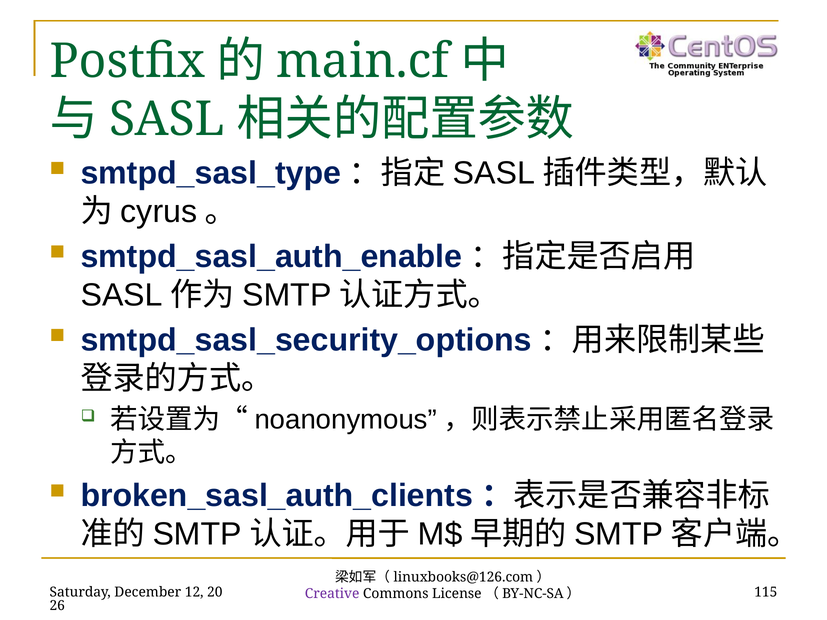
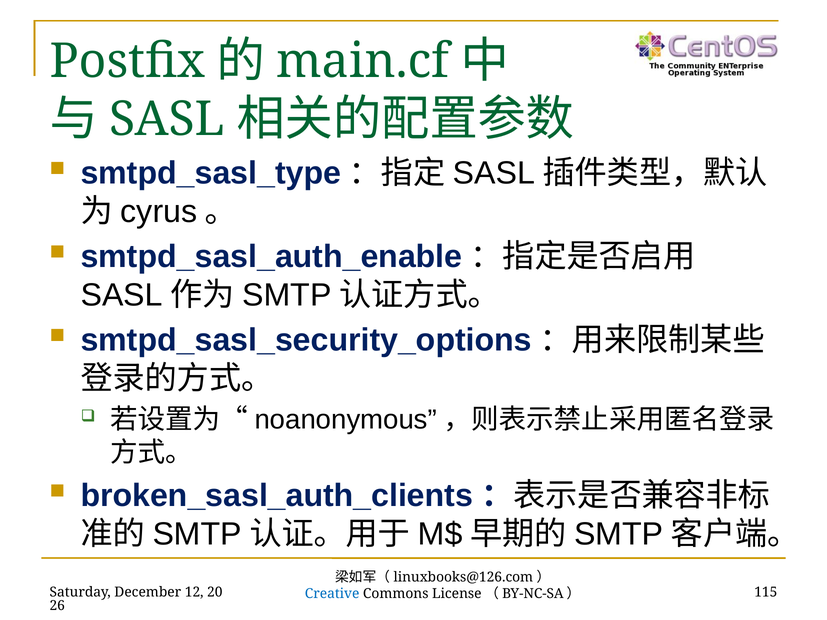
Creative colour: purple -> blue (332, 594)
